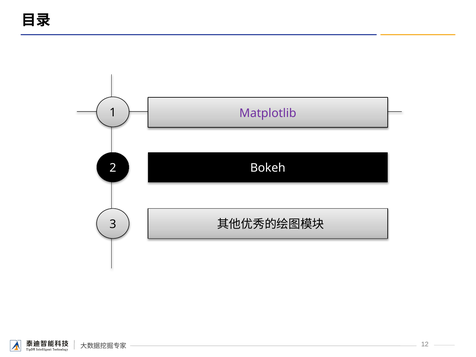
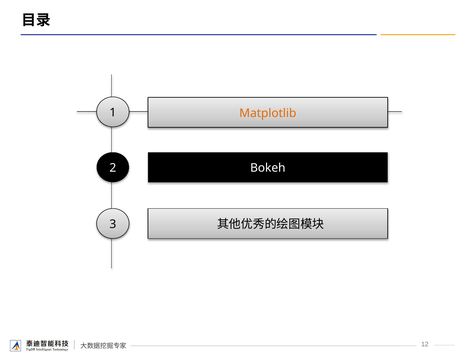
Matplotlib colour: purple -> orange (268, 113)
